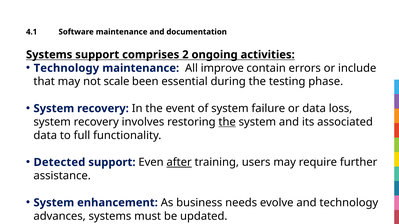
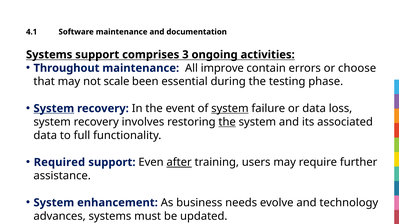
2: 2 -> 3 (185, 55)
Technology: Technology -> Throughout (66, 68)
include: include -> choose (357, 68)
System underline: none -> present (54, 109)
system underline: none -> present (230, 109)
Detected: Detected -> Required (59, 163)
